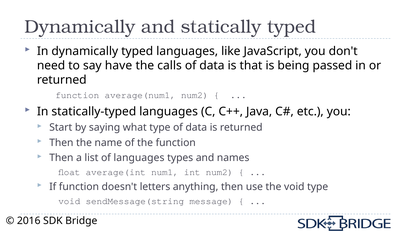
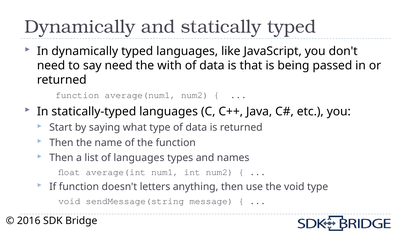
say have: have -> need (119, 66)
calls: calls -> with (170, 66)
